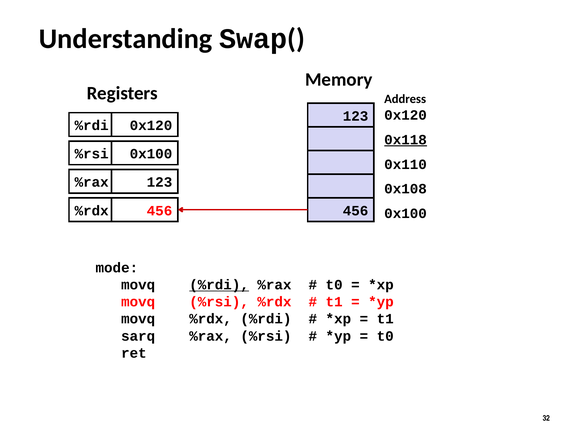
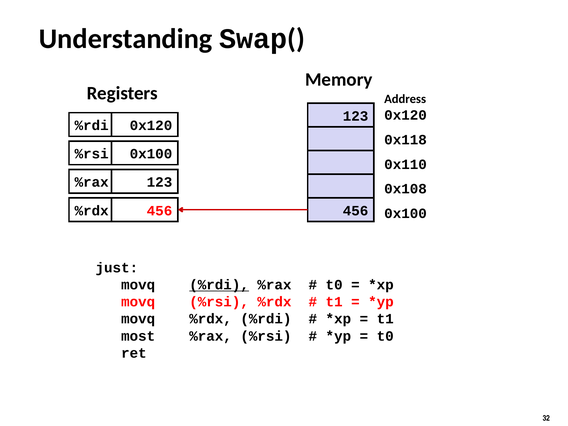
0x118 underline: present -> none (406, 140)
mode: mode -> just (117, 268)
sarq: sarq -> most (138, 336)
